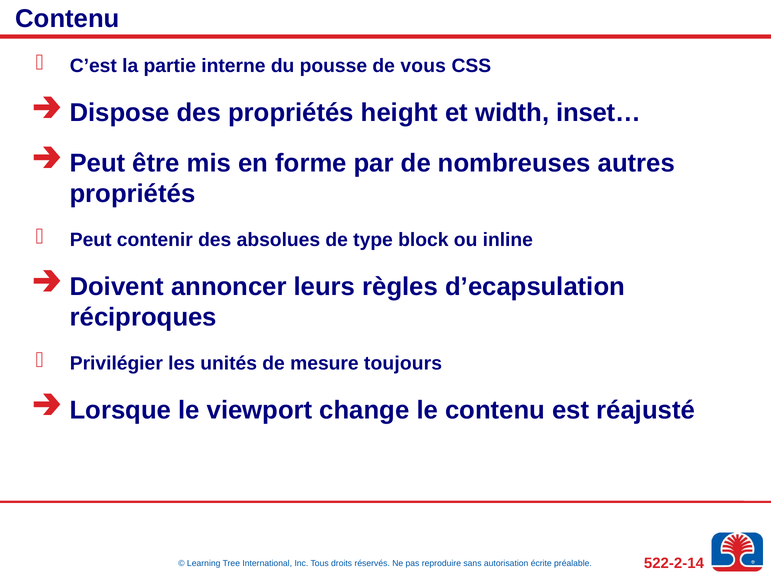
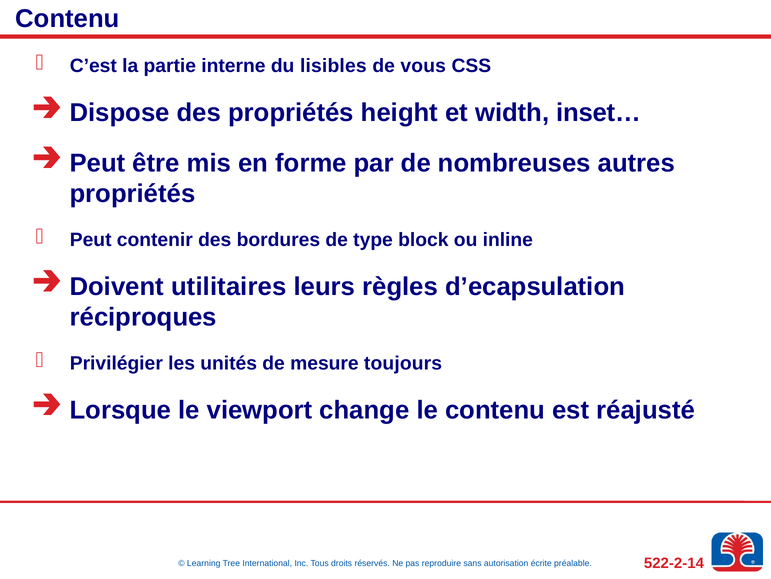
pousse: pousse -> lisibles (333, 66)
absolues: absolues -> bordures (278, 240)
annoncer: annoncer -> utilitaires (229, 286)
